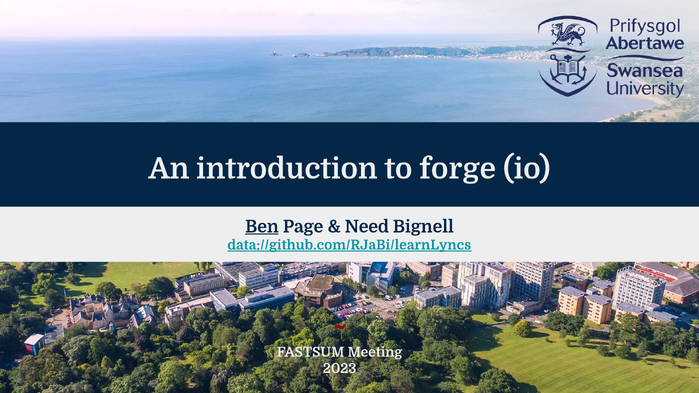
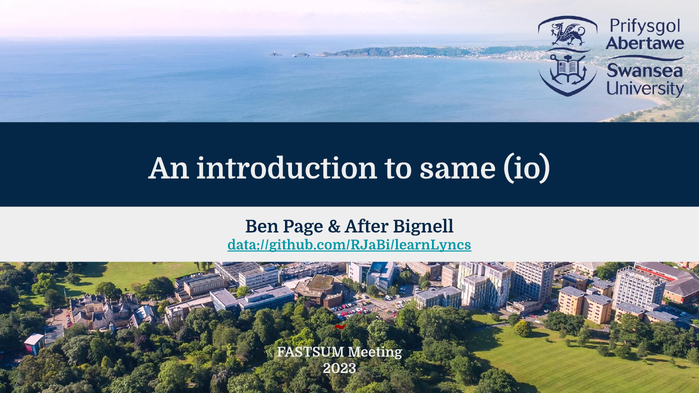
forge: forge -> same (458, 169)
Ben underline: present -> none (262, 227)
Need: Need -> After (367, 227)
